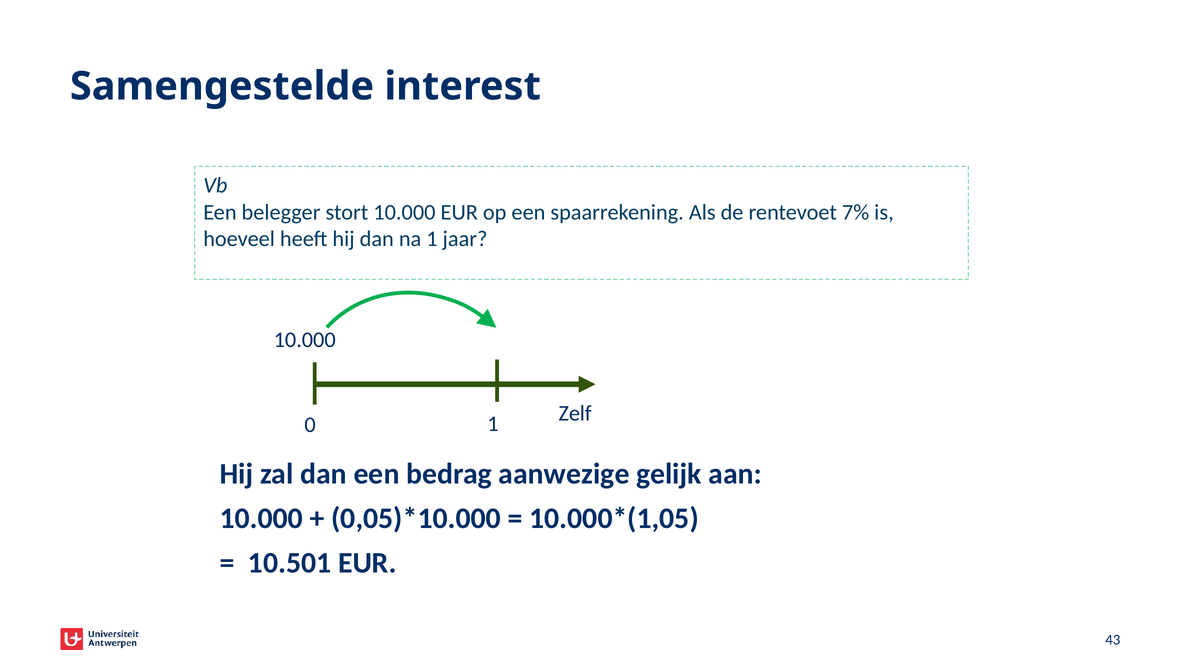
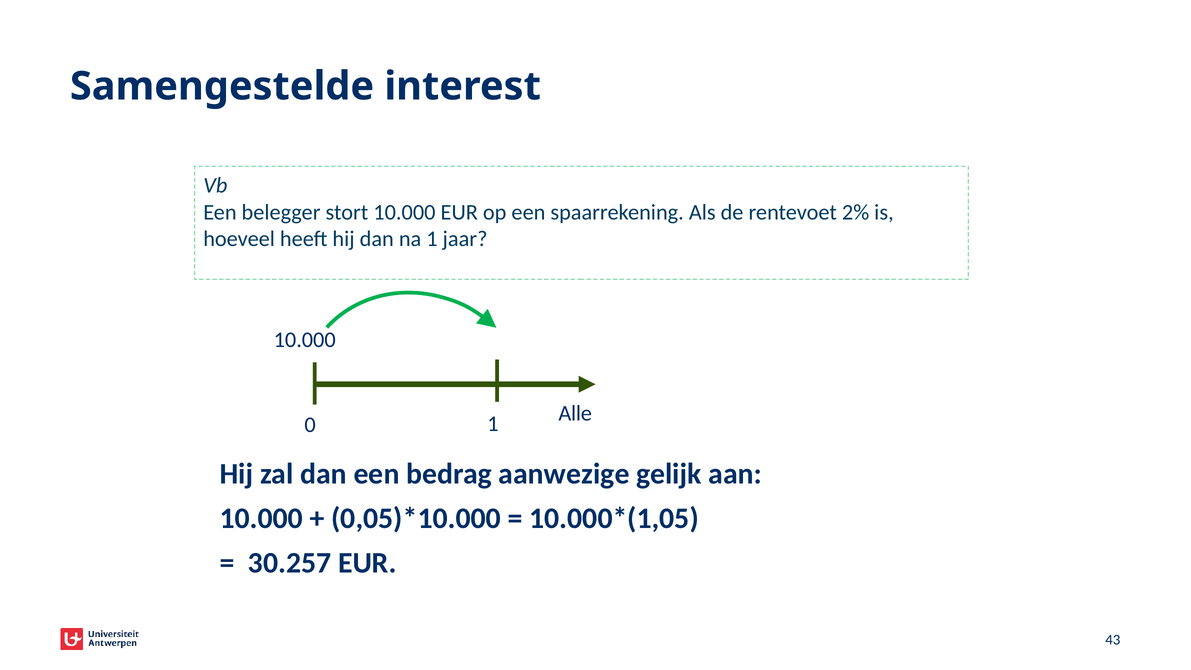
7%: 7% -> 2% (856, 212)
Zelf: Zelf -> Alle (575, 413)
10.501: 10.501 -> 30.257 (290, 563)
